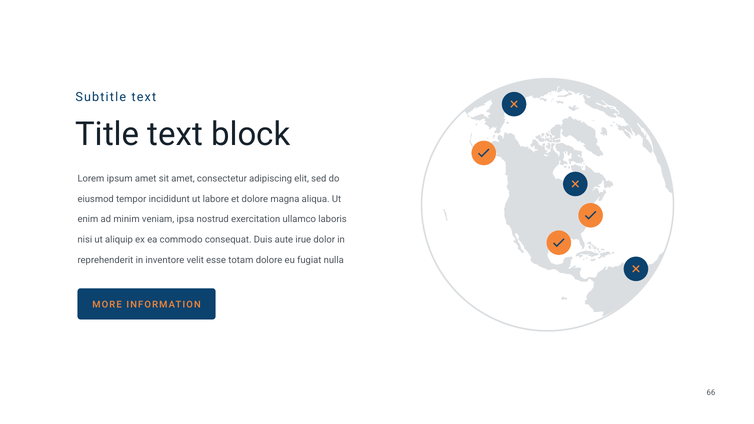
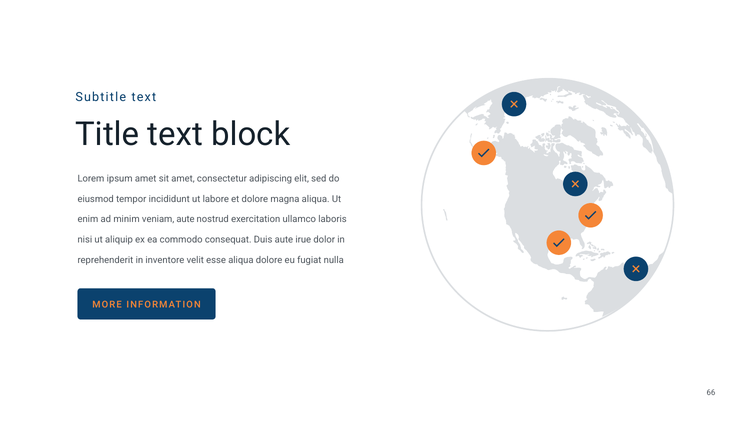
veniam ipsa: ipsa -> aute (185, 219)
esse totam: totam -> aliqua (241, 260)
